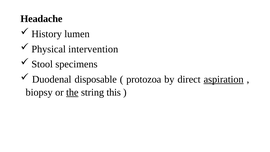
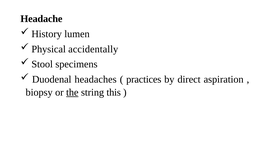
intervention: intervention -> accidentally (93, 49)
disposable: disposable -> headaches (96, 79)
protozoa: protozoa -> practices (144, 79)
aspiration underline: present -> none (224, 79)
